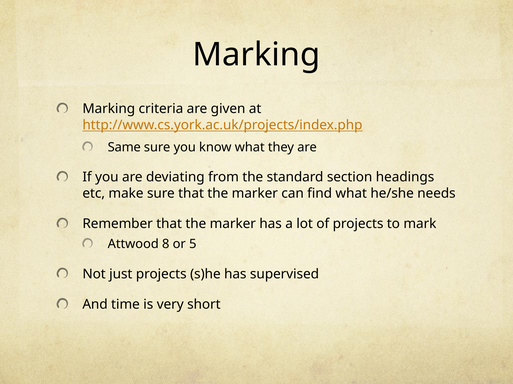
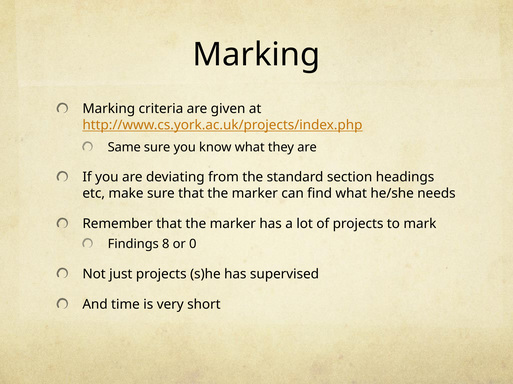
Attwood: Attwood -> Findings (133, 244)
5: 5 -> 0 (193, 244)
